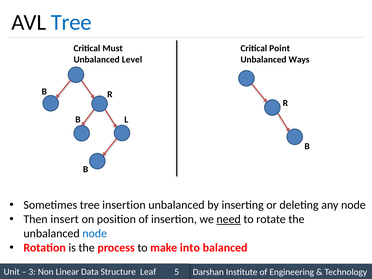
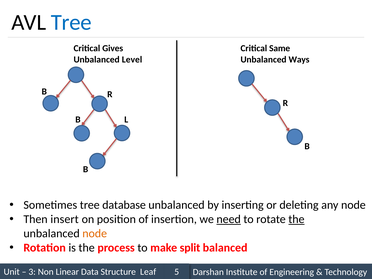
Must: Must -> Gives (113, 48)
Point: Point -> Same (280, 48)
tree insertion: insertion -> database (124, 205)
the underline: none -> present (296, 219)
node colour: blue -> orange (95, 234)
into: into -> split (190, 248)
